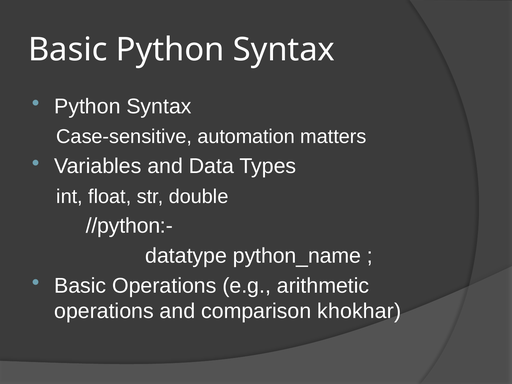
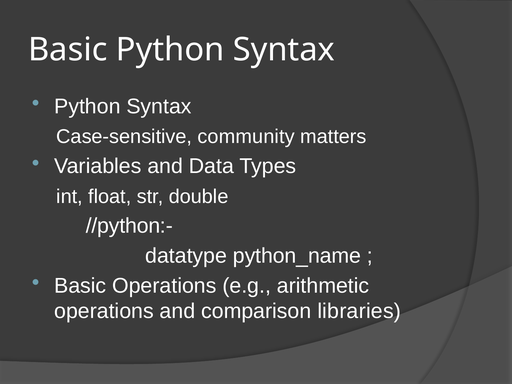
automation: automation -> community (246, 137)
khokhar: khokhar -> libraries (359, 311)
